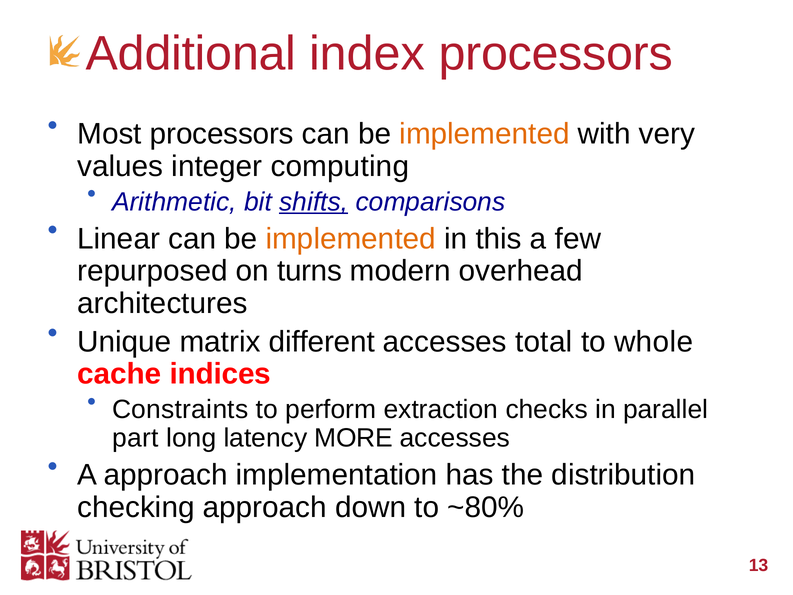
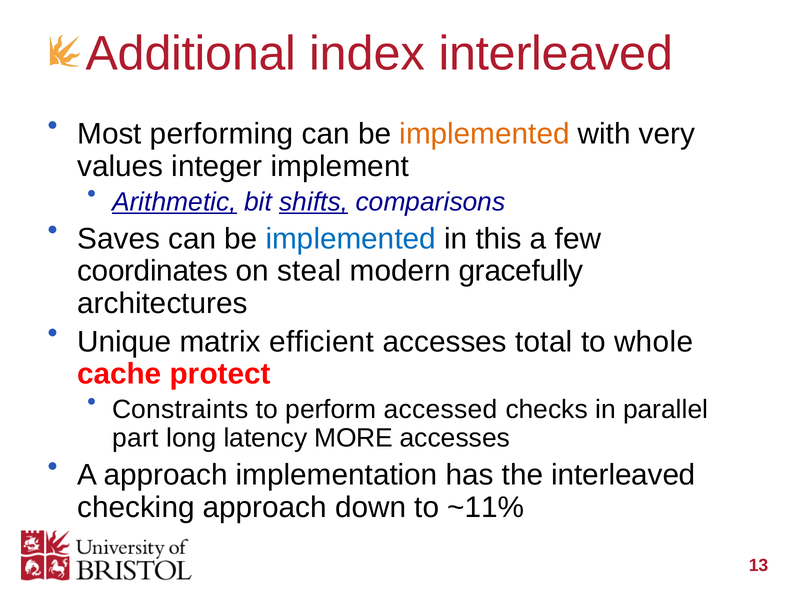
index processors: processors -> interleaved (556, 54)
Most processors: processors -> performing (222, 134)
computing: computing -> implement (340, 166)
Arithmetic underline: none -> present (174, 202)
Linear: Linear -> Saves (119, 239)
implemented colour: orange -> blue (351, 239)
repurposed: repurposed -> coordinates (153, 271)
turns: turns -> steal (309, 271)
overhead: overhead -> gracefully (521, 271)
different: different -> efficient (322, 342)
indices: indices -> protect (220, 374)
extraction: extraction -> accessed (441, 409)
the distribution: distribution -> interleaved (623, 475)
~80%: ~80% -> ~11% (486, 507)
